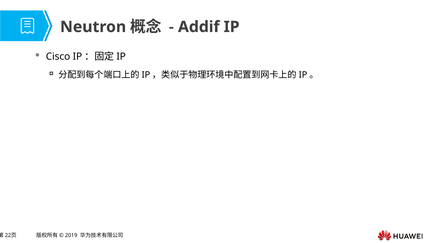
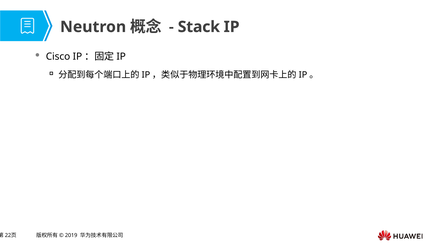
Addif: Addif -> Stack (199, 27)
